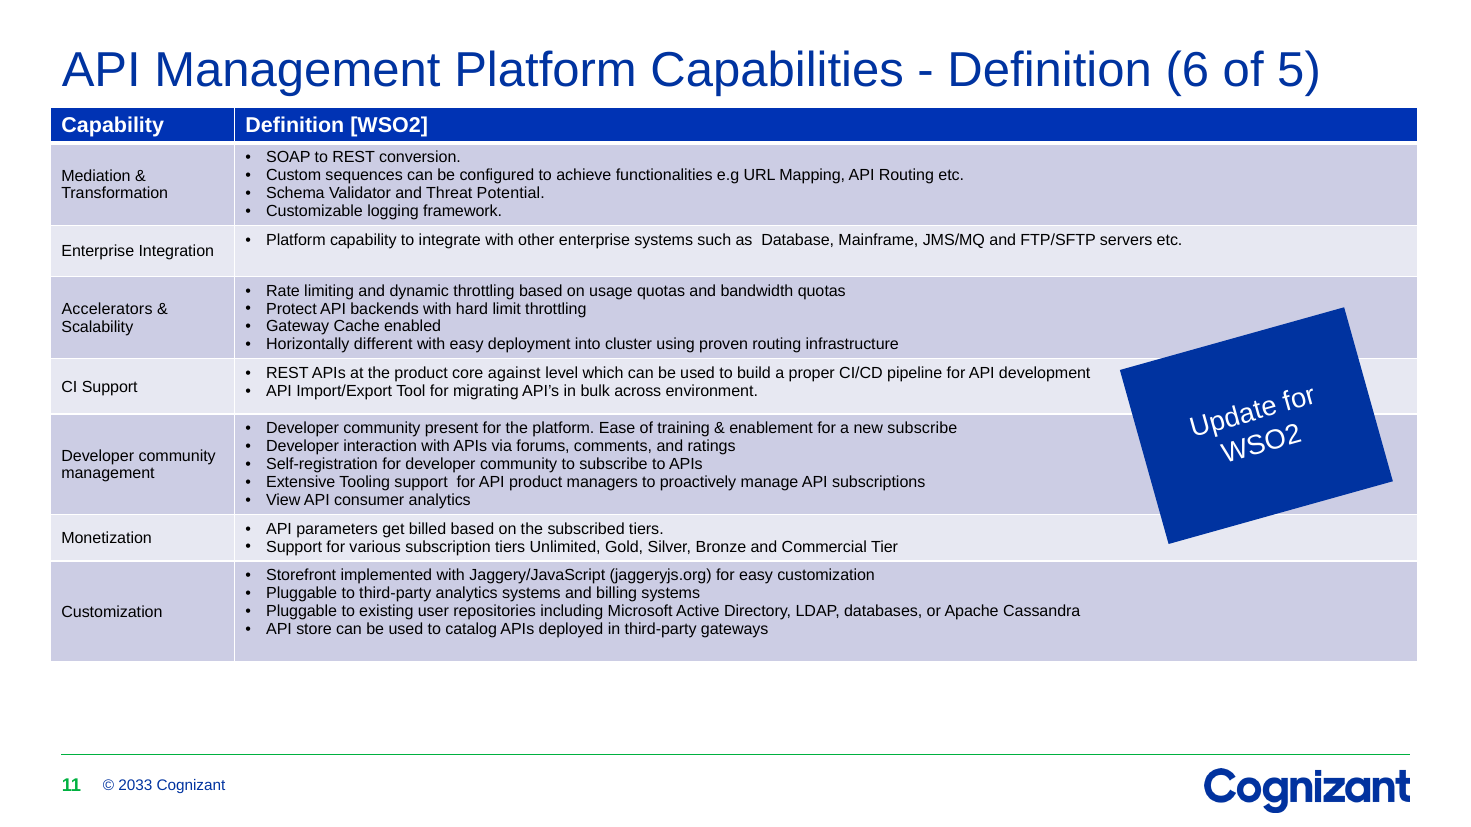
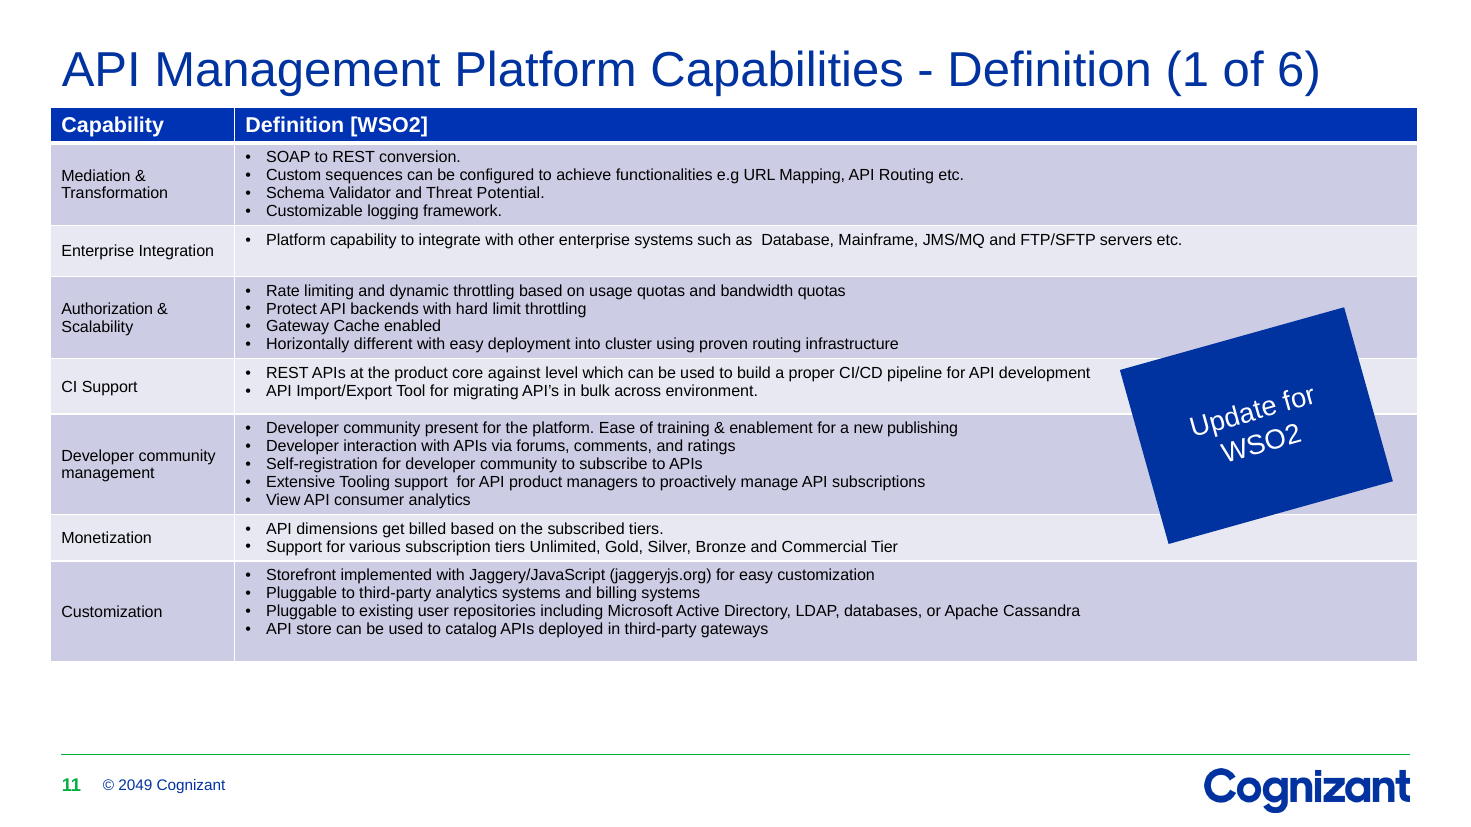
6: 6 -> 1 (1187, 70)
5: 5 -> 6 (1299, 70)
Accelerators: Accelerators -> Authorization (107, 309)
new subscribe: subscribe -> publishing (923, 429)
parameters: parameters -> dimensions (337, 529)
2033: 2033 -> 2049 (135, 786)
